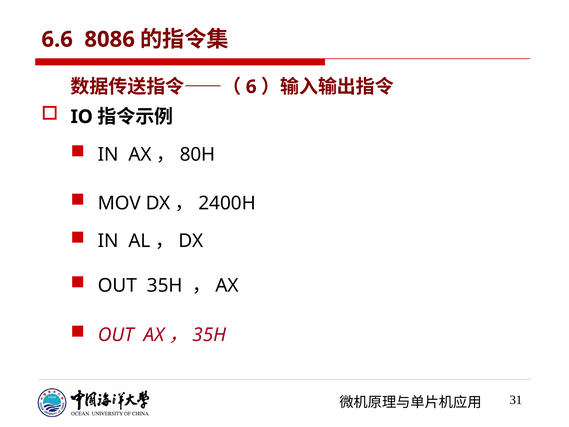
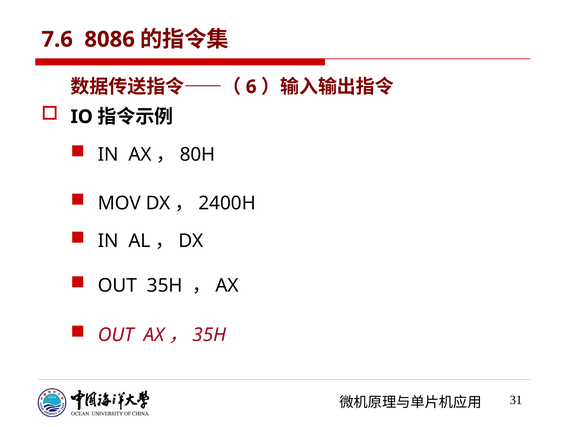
6.6: 6.6 -> 7.6 (57, 39)
